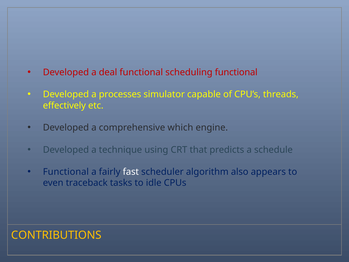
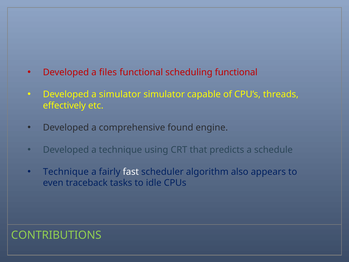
deal: deal -> files (108, 72)
a processes: processes -> simulator (120, 94)
which: which -> found (180, 127)
Functional: Functional -> Technique (66, 172)
CONTRIBUTIONS colour: yellow -> light green (56, 235)
